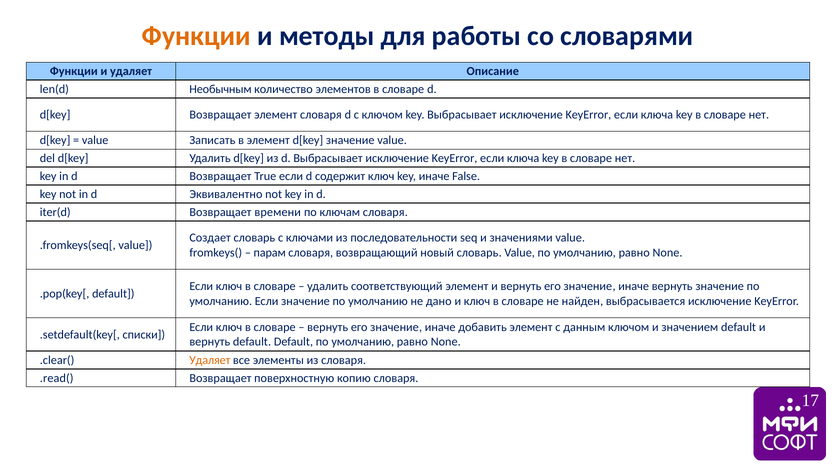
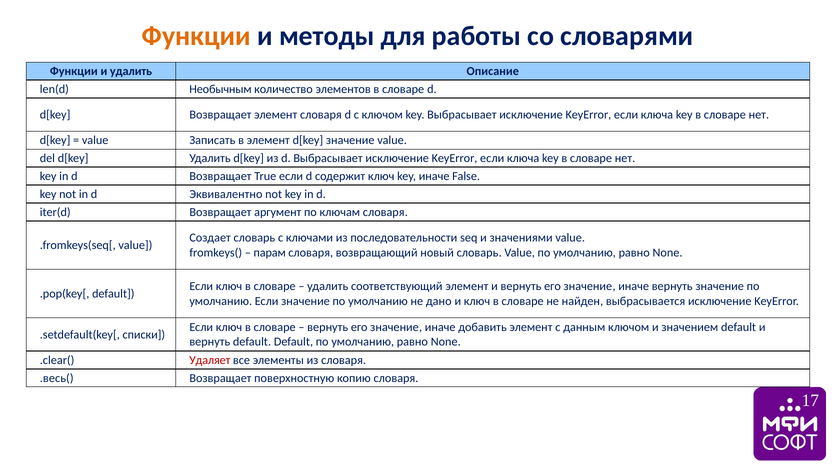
и удаляет: удаляет -> удалить (131, 71)
времени: времени -> аргумент (278, 212)
Удаляет colour: orange -> red (210, 360)
.read(: .read( -> .весь( (57, 378)
